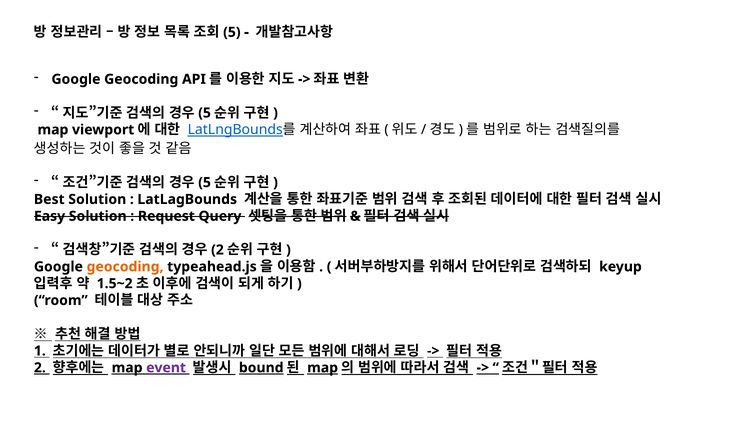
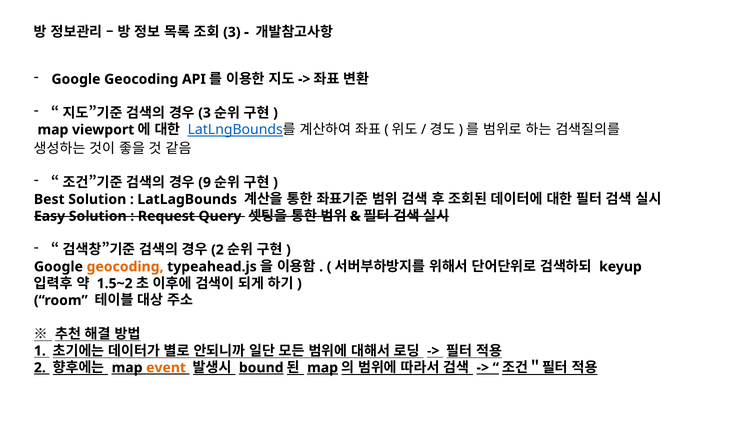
5: 5 -> 3 (232, 32)
5: 5 -> 3 (205, 113)
5: 5 -> 9 (205, 182)
event colour: purple -> orange (166, 368)
